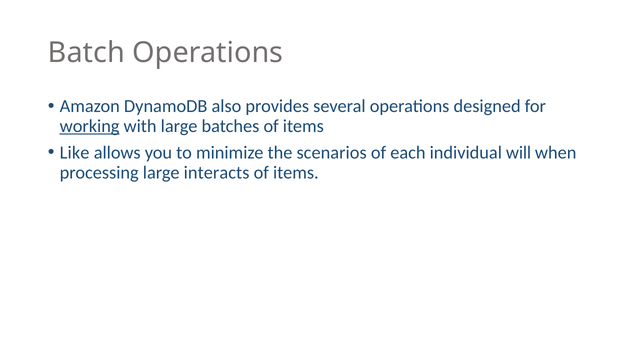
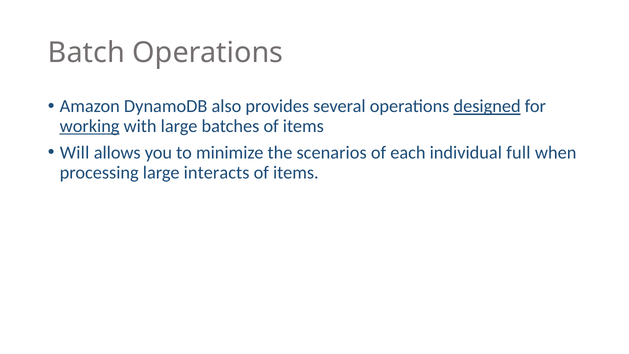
designed underline: none -> present (487, 106)
Like: Like -> Will (75, 153)
will: will -> full (518, 153)
